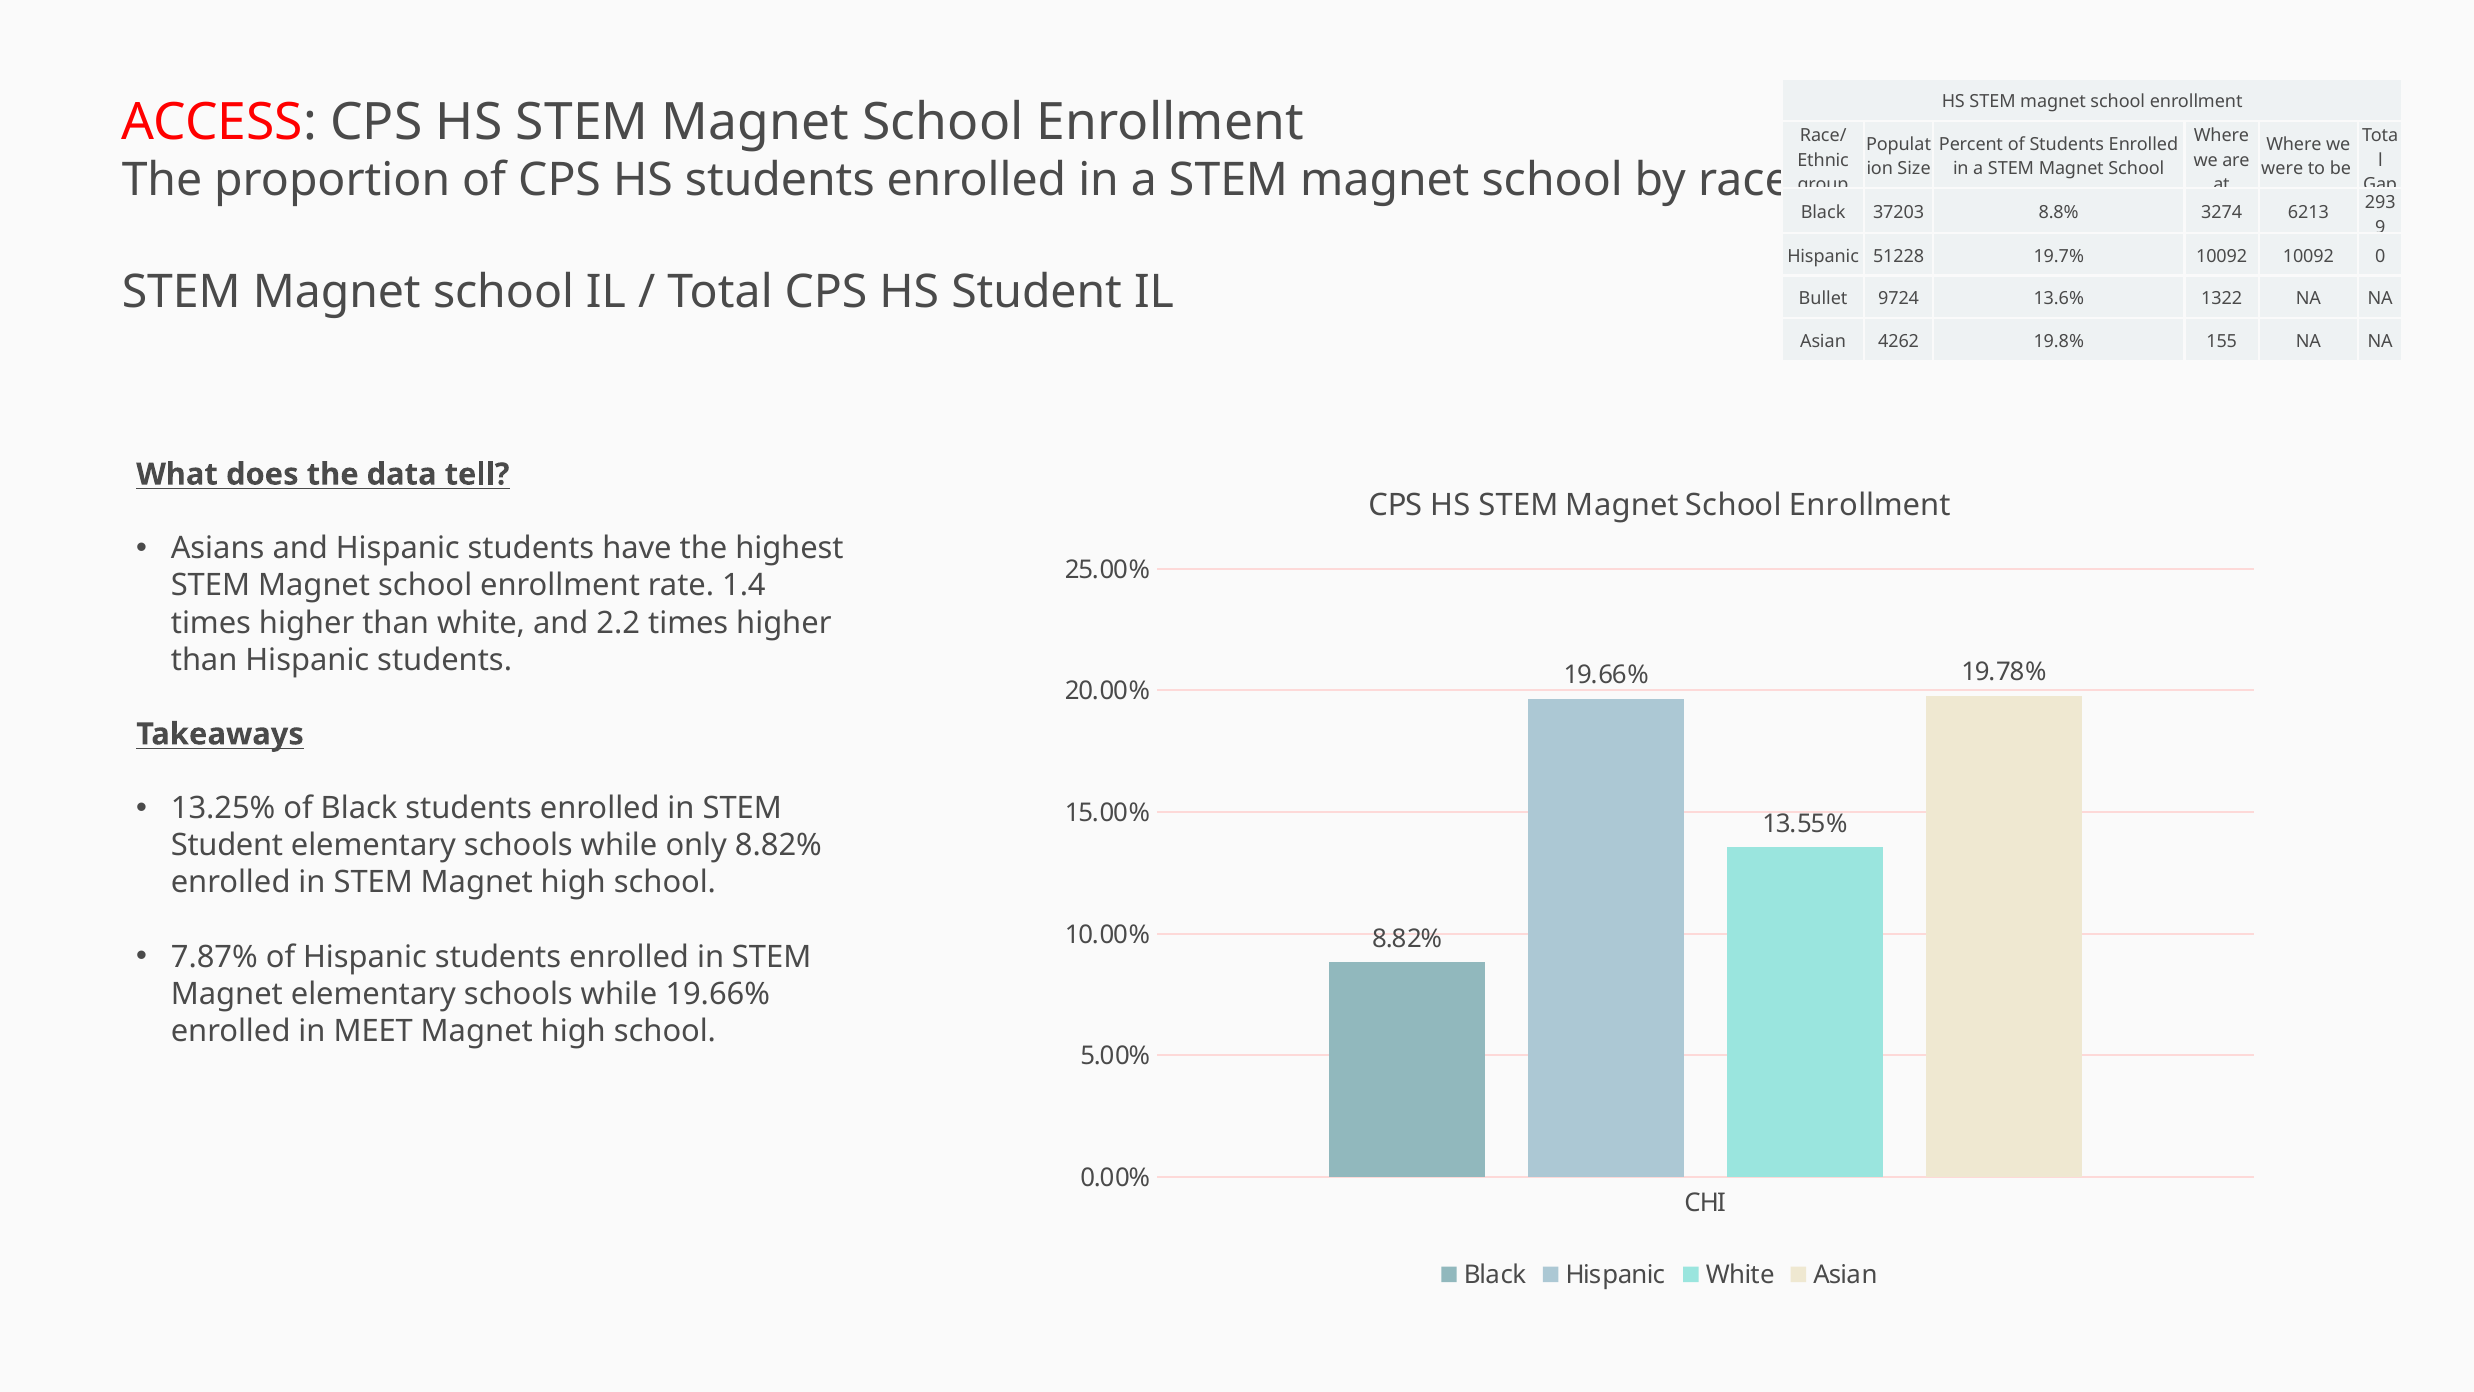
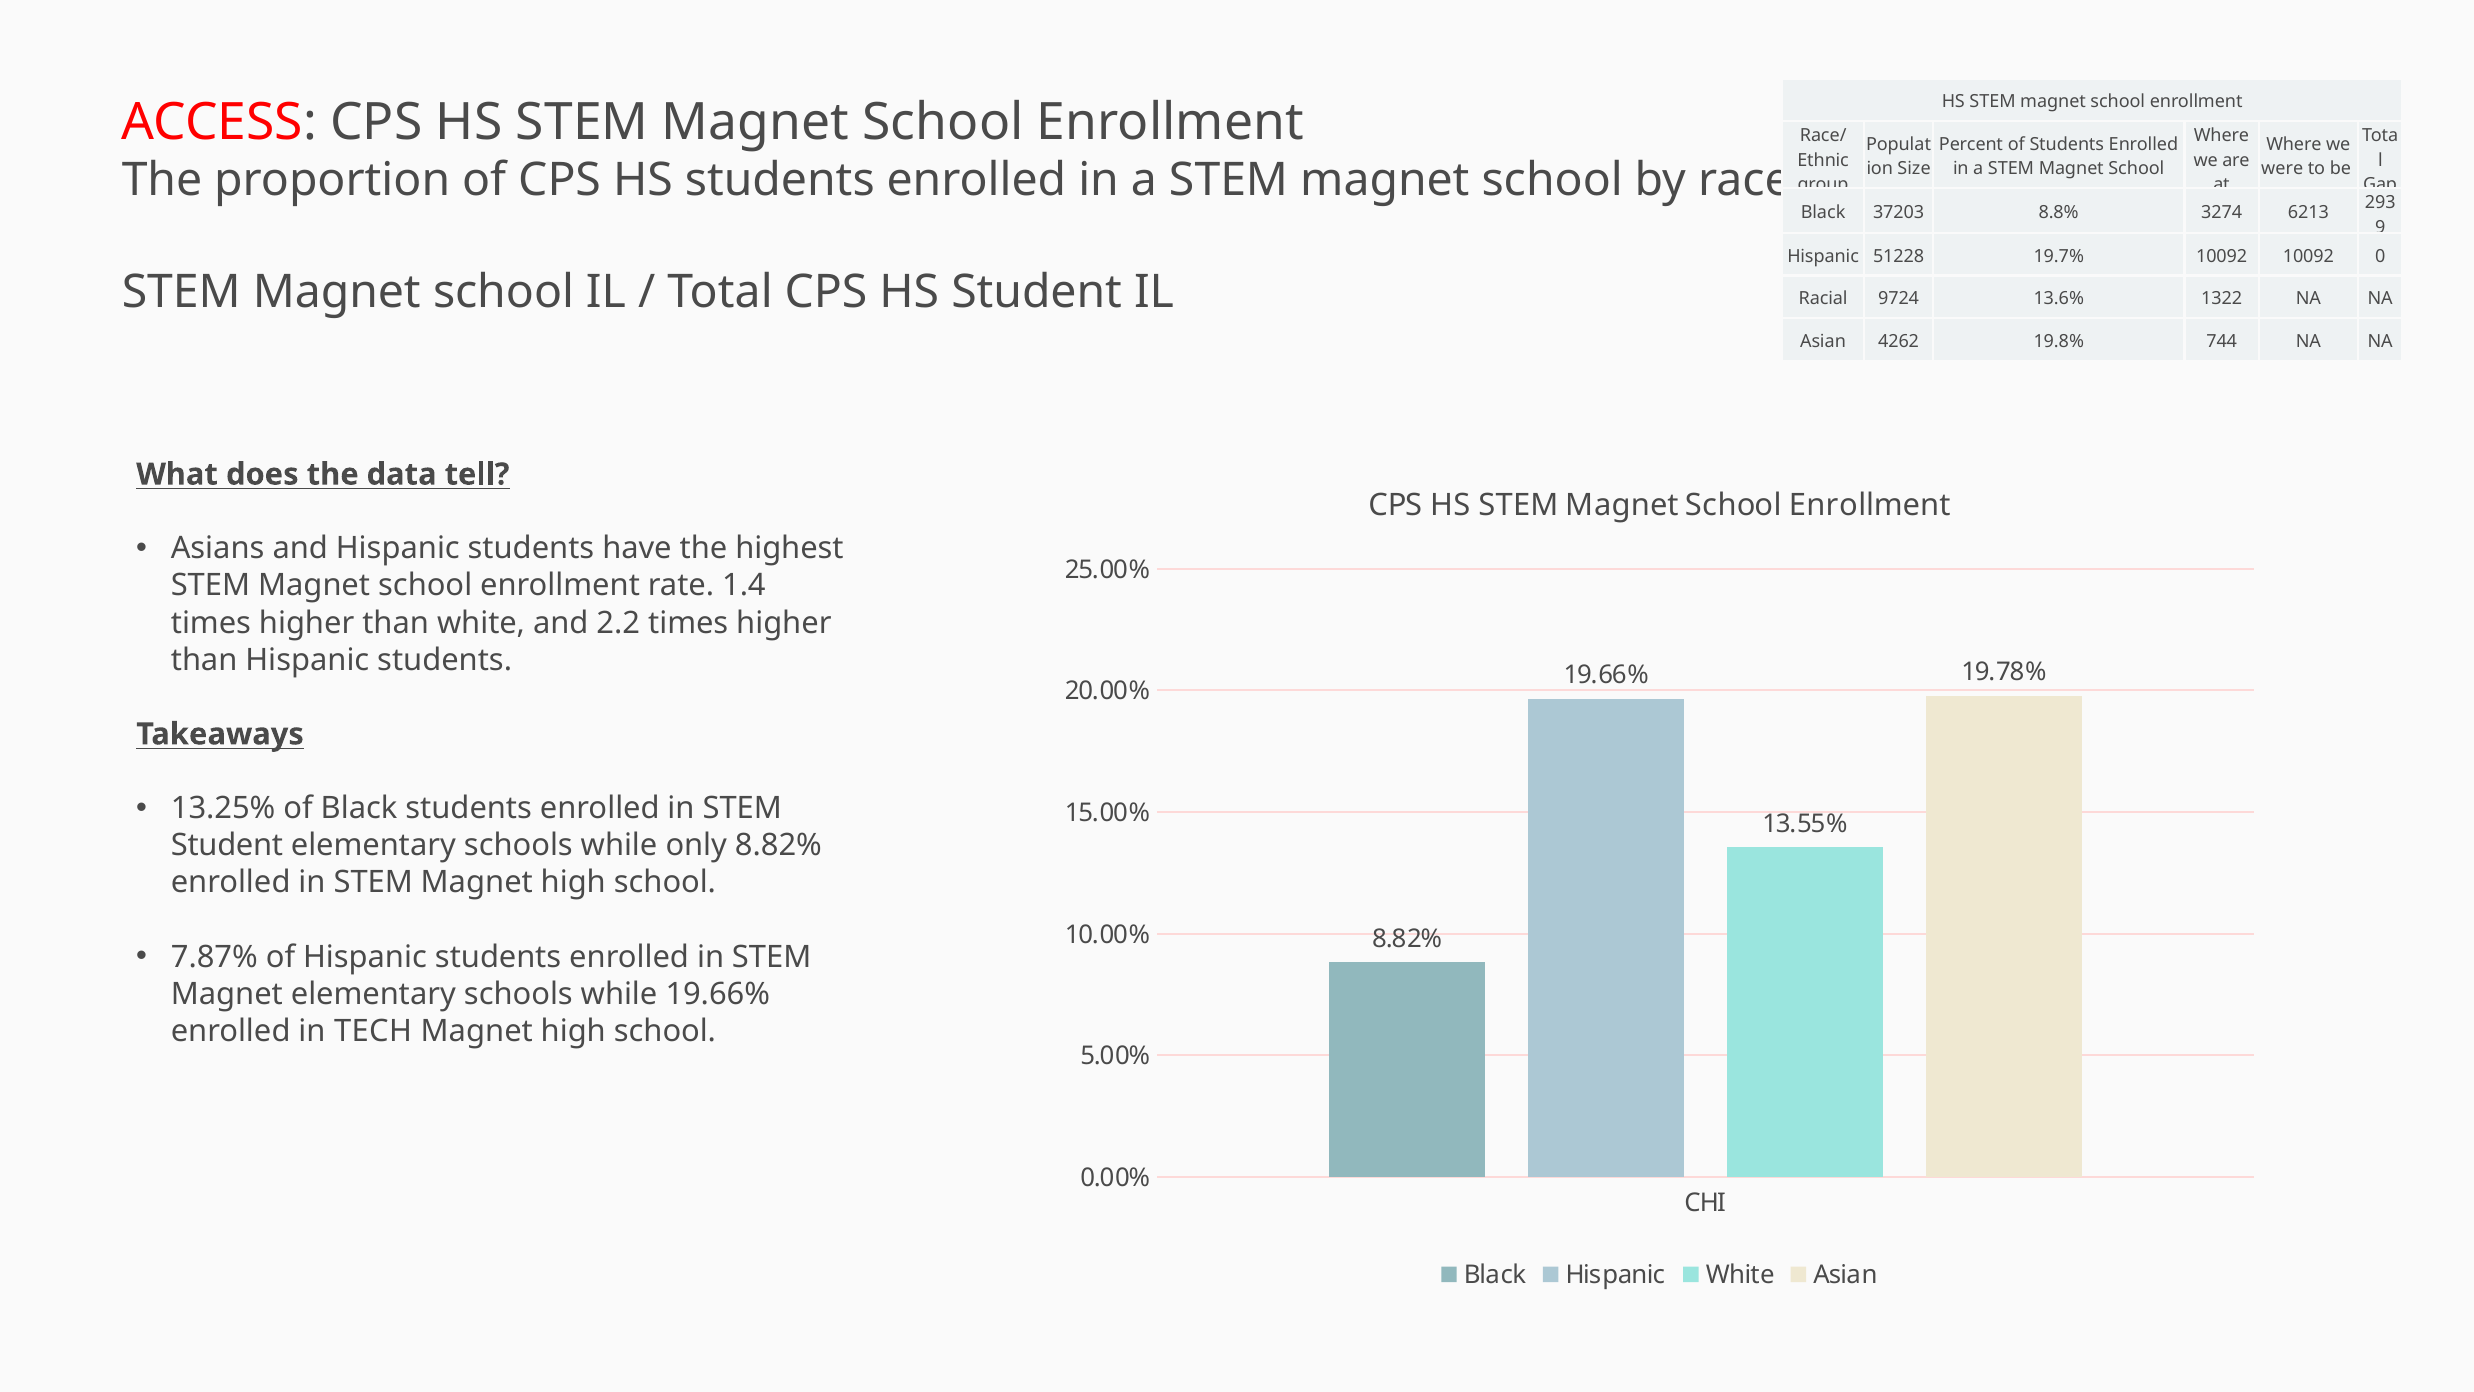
Bullet: Bullet -> Racial (1823, 299)
155: 155 -> 744 (2222, 341)
MEET: MEET -> TECH (373, 1031)
